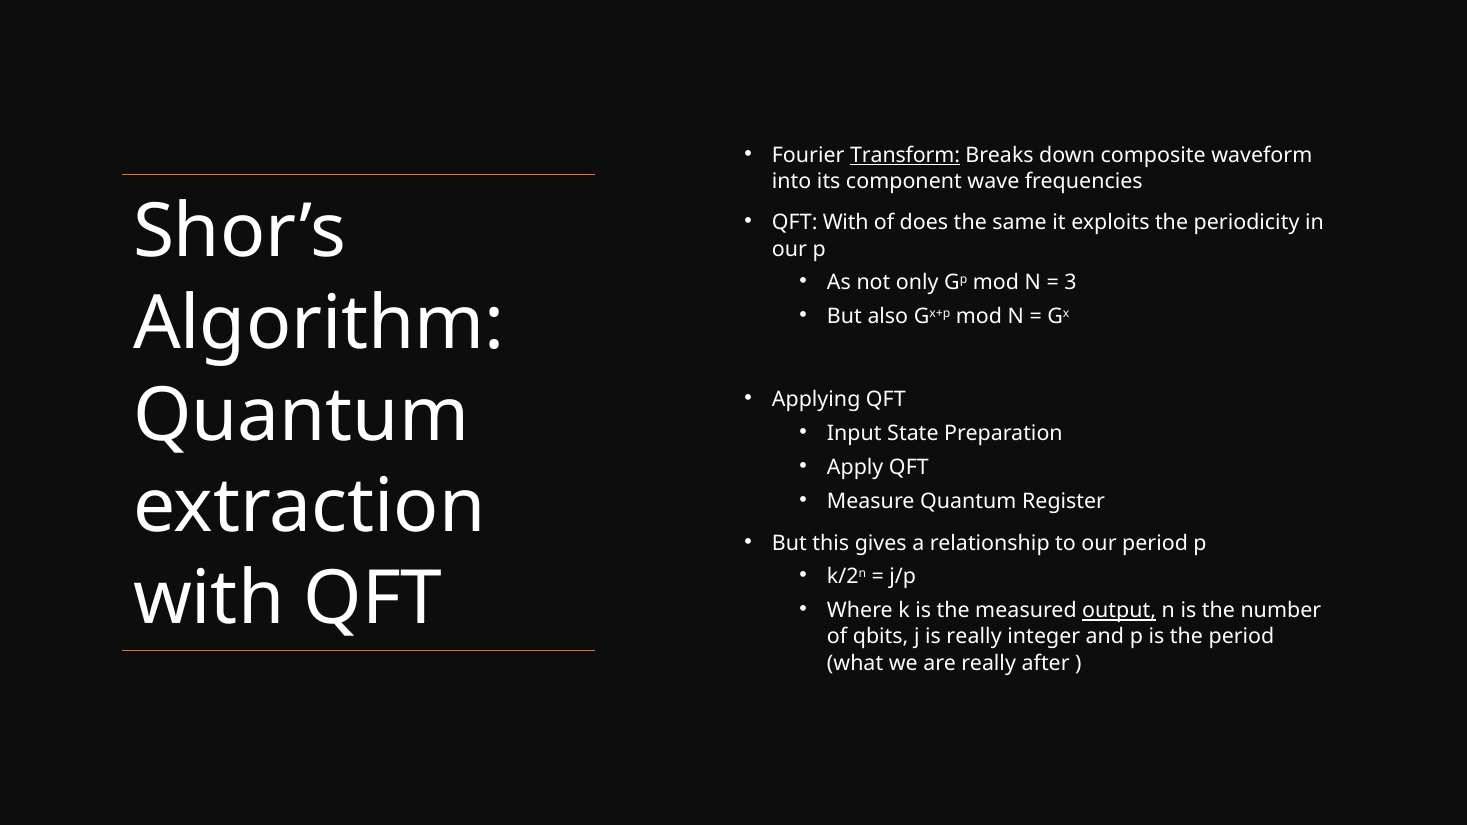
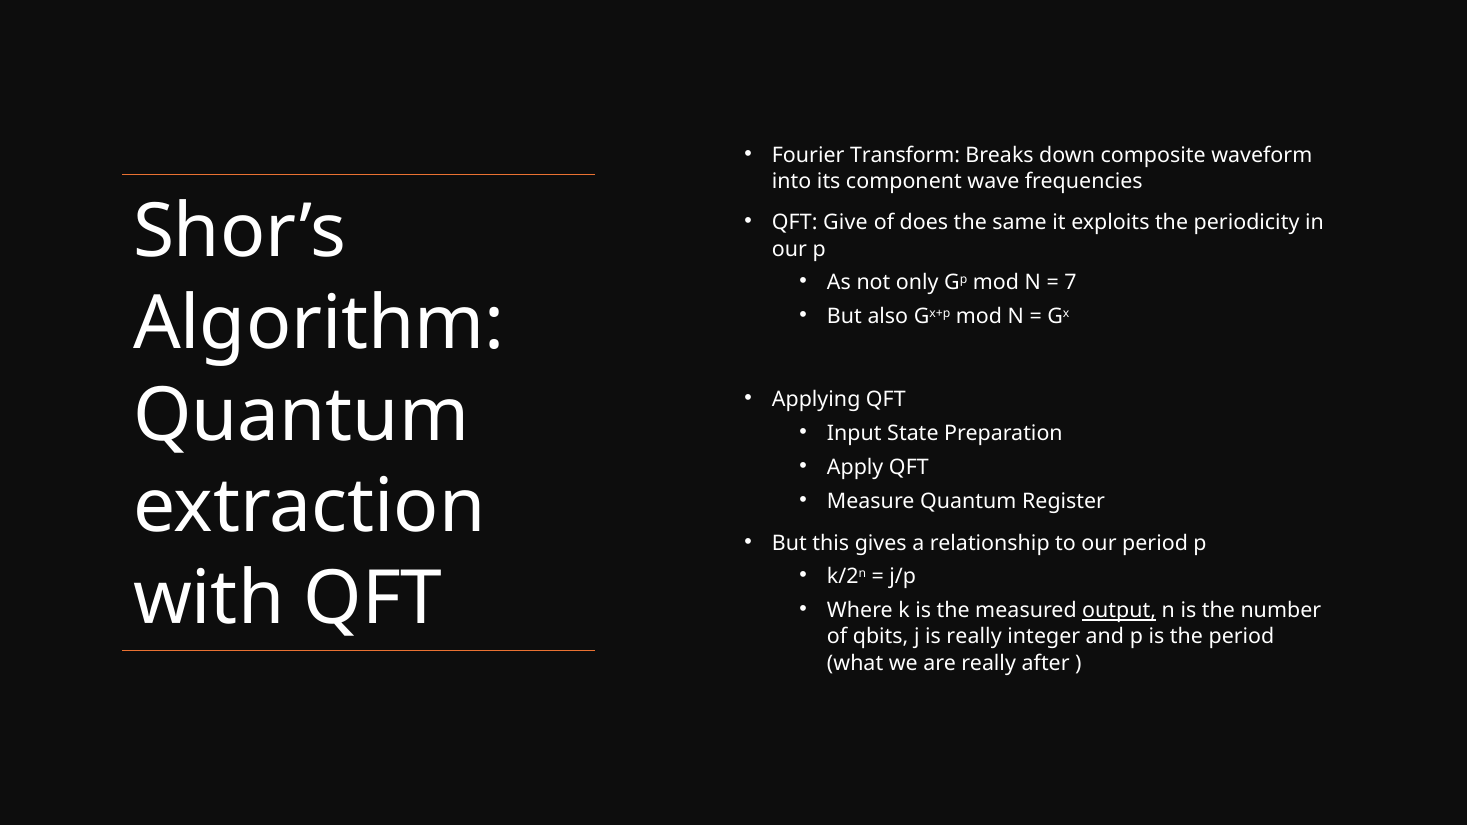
Transform underline: present -> none (905, 155)
QFT With: With -> Give (845, 223)
3: 3 -> 7 (1070, 283)
